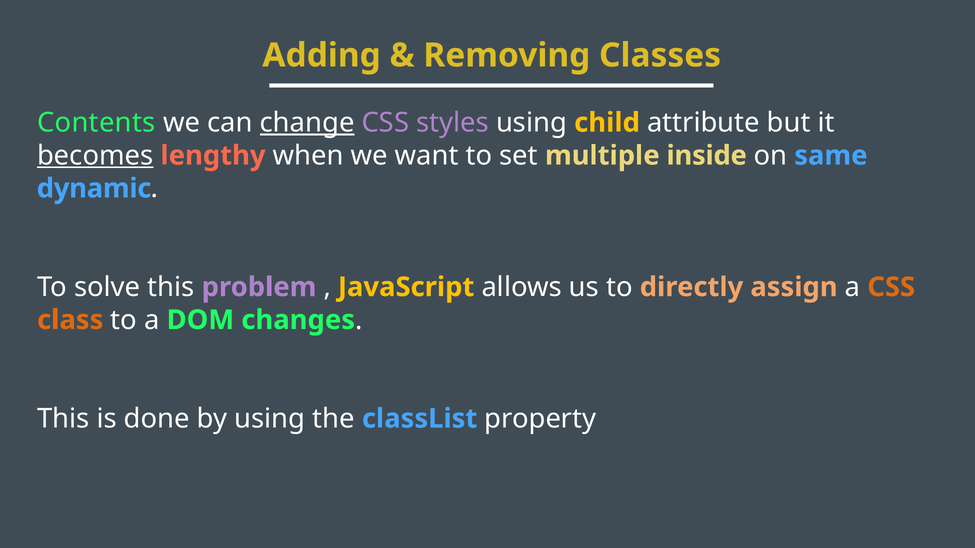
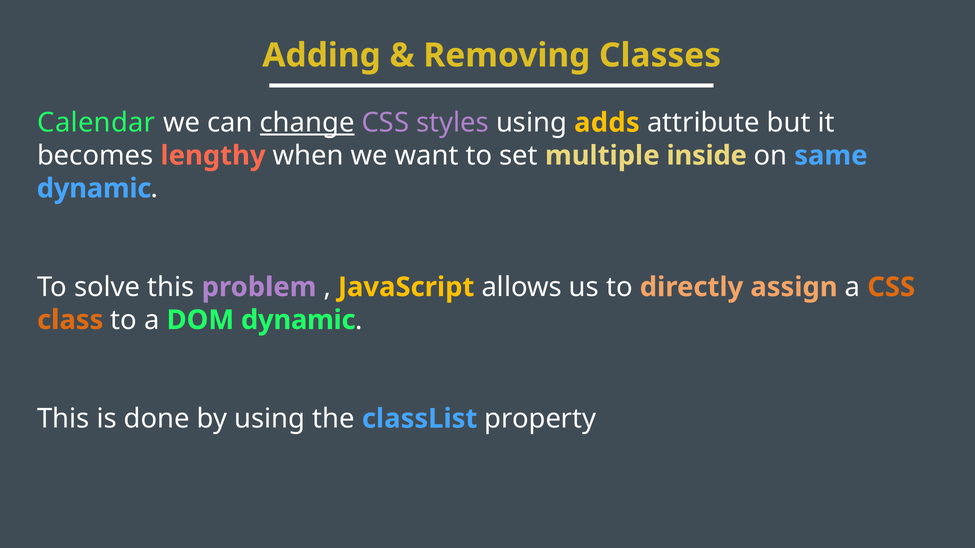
Contents: Contents -> Calendar (96, 123)
child: child -> adds (607, 123)
becomes underline: present -> none (95, 156)
DOM changes: changes -> dynamic (298, 320)
